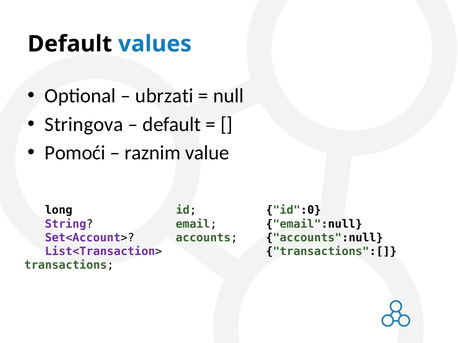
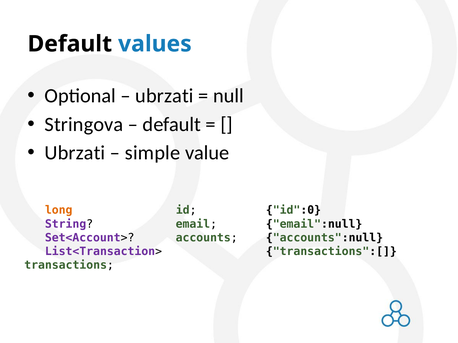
Pomoći: Pomoći -> Ubrzati (75, 153)
raznim: raznim -> simple (153, 153)
long colour: black -> orange (59, 211)
